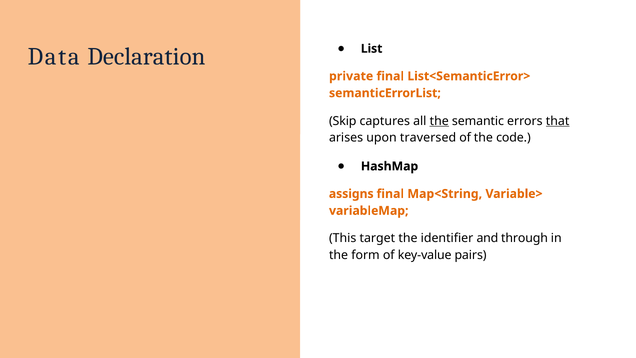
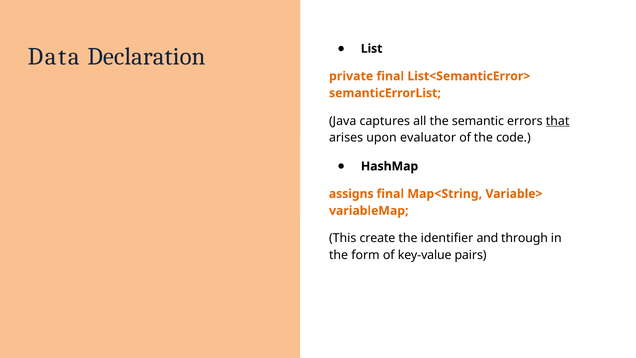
Skip: Skip -> Java (343, 121)
the underline: present -> none (439, 121)
traversed: traversed -> evaluator (428, 138)
target: target -> create (377, 238)
